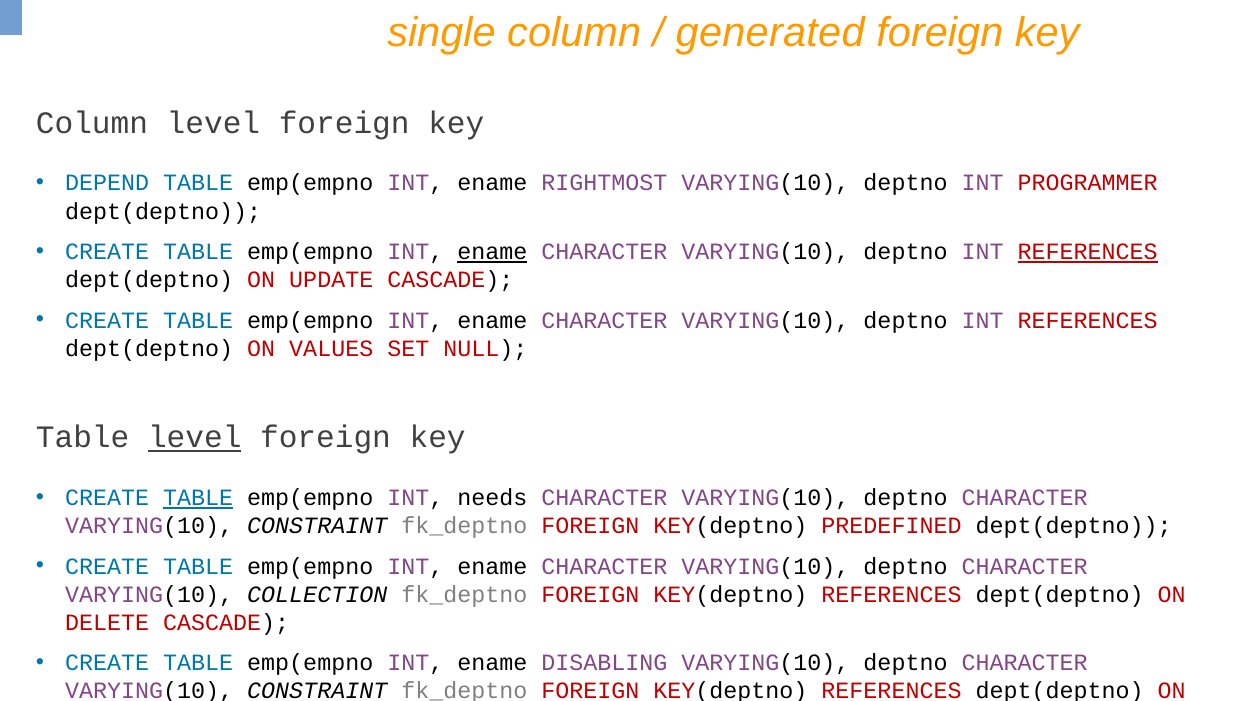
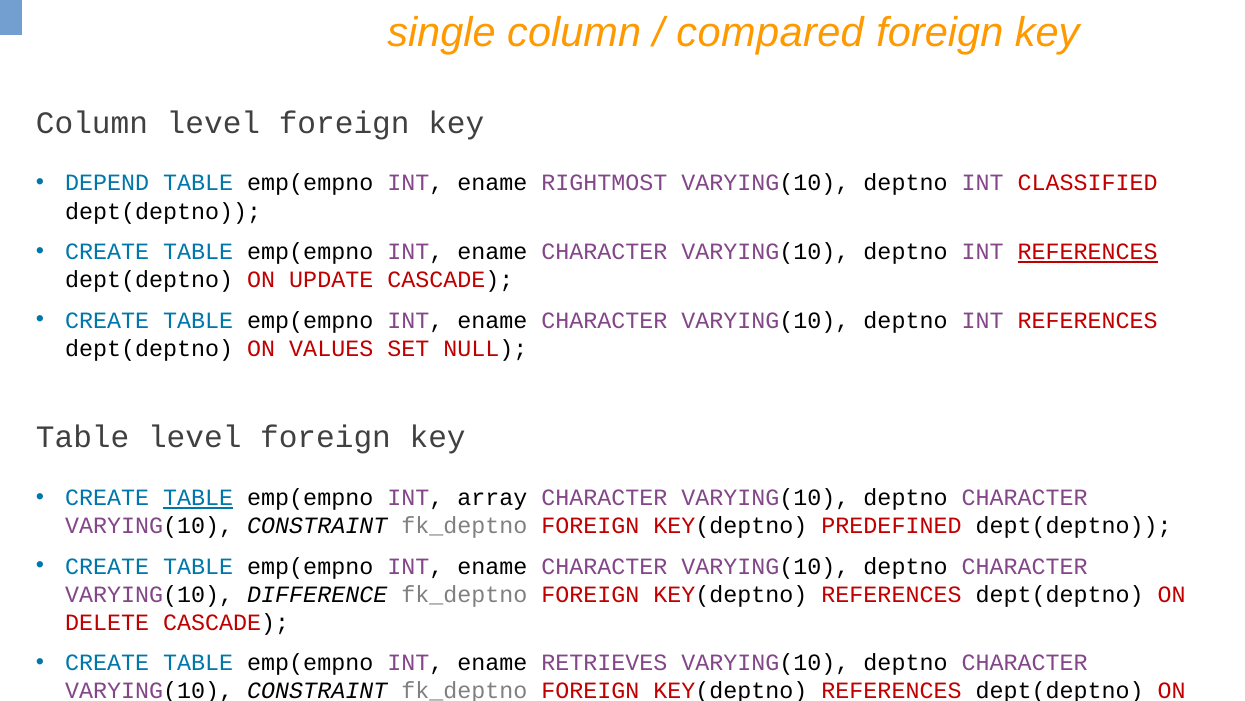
generated: generated -> compared (770, 32)
PROGRAMMER: PROGRAMMER -> CLASSIFIED (1088, 183)
ename underline: present -> none (492, 252)
level underline: present -> none (195, 437)
needs: needs -> array (492, 497)
COLLECTION: COLLECTION -> DIFFERENCE (317, 594)
DISABLING: DISABLING -> RETRIEVES (604, 662)
